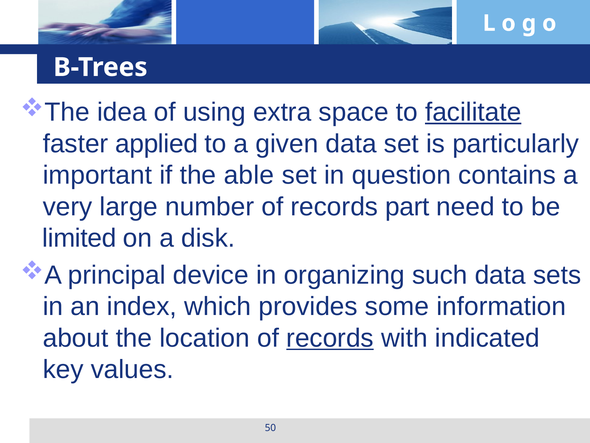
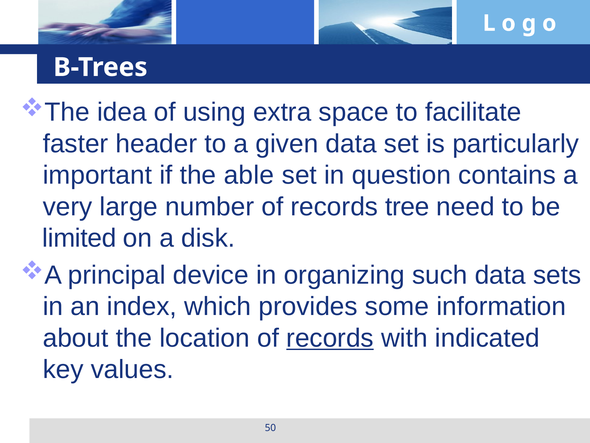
facilitate underline: present -> none (473, 112)
applied: applied -> header (156, 144)
part: part -> tree (407, 207)
